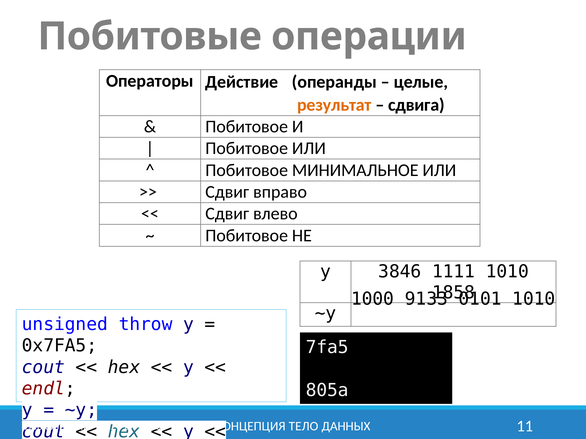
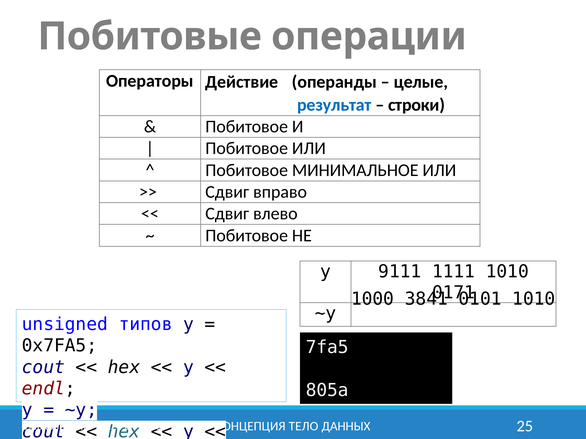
результат colour: orange -> blue (334, 105)
сдвига: сдвига -> строки (416, 105)
3846: 3846 -> 9111 (400, 272)
1858: 1858 -> 0171 (454, 293)
9133: 9133 -> 3841 (426, 299)
throw: throw -> типов (146, 325)
11: 11 -> 25 (525, 427)
